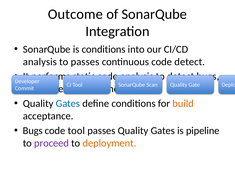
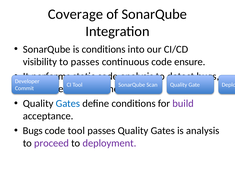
Outcome: Outcome -> Coverage (75, 14)
analysis: analysis -> visibility (40, 62)
code detect: detect -> ensure (190, 62)
build colour: orange -> purple (183, 104)
is pipeline: pipeline -> analysis (203, 131)
deployment colour: orange -> purple (109, 143)
